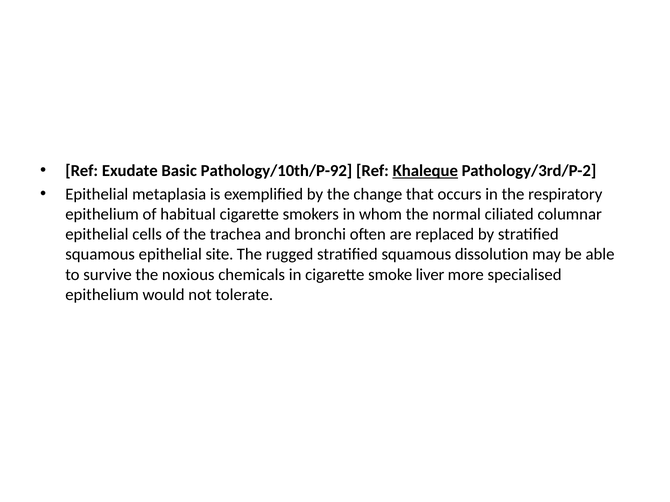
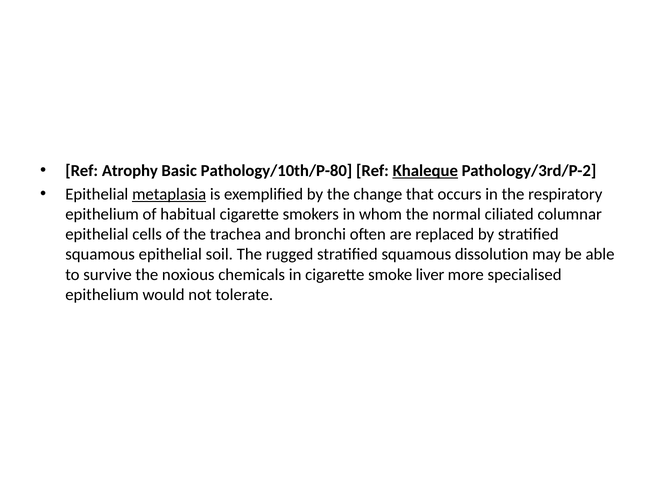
Exudate: Exudate -> Atrophy (130, 171)
Pathology/10th/P-92: Pathology/10th/P-92 -> Pathology/10th/P-80 (276, 171)
metaplasia underline: none -> present (169, 194)
site: site -> soil (219, 255)
